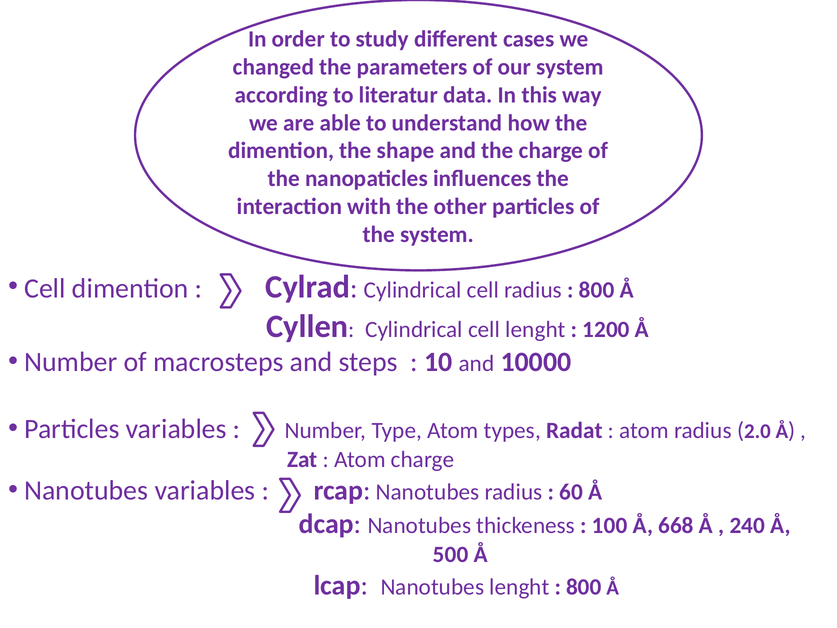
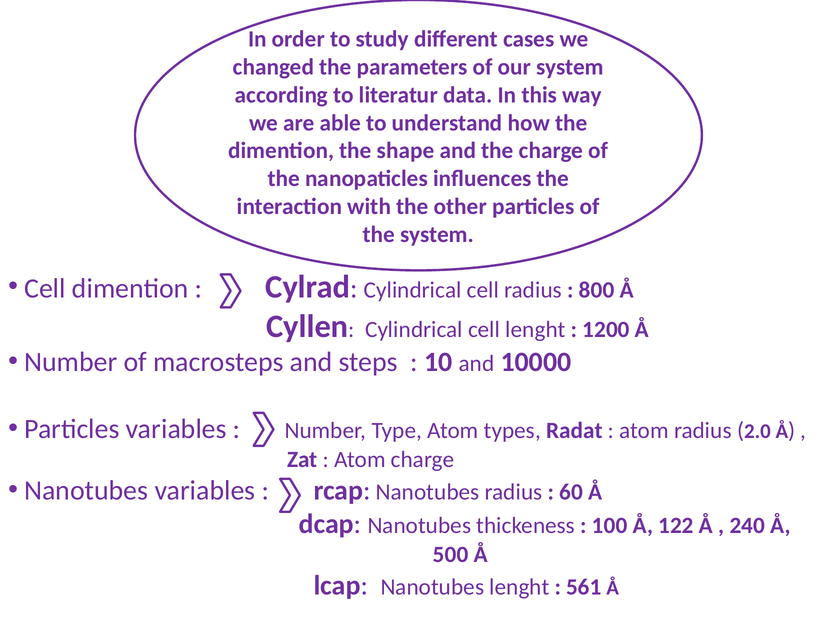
668: 668 -> 122 (676, 525)
800: 800 -> 561 (584, 587)
